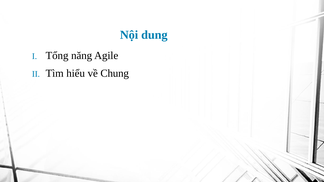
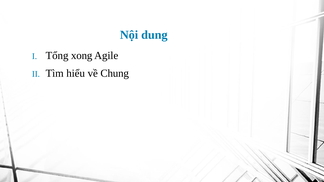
năng: năng -> xong (82, 56)
